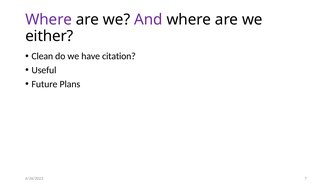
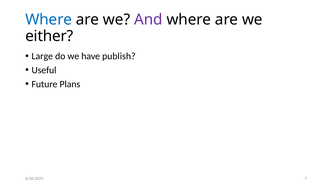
Where colour: purple -> blue (49, 20)
Clean: Clean -> Large (42, 56)
citation: citation -> publish (119, 56)
